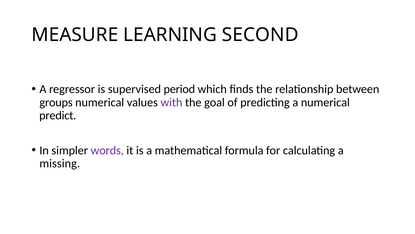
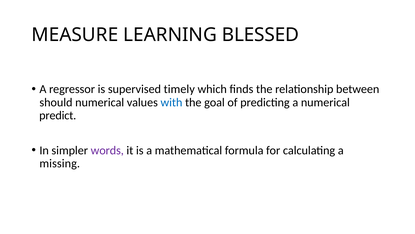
SECOND: SECOND -> BLESSED (260, 35)
period: period -> timely (179, 89)
groups: groups -> should (56, 102)
with colour: purple -> blue (171, 102)
